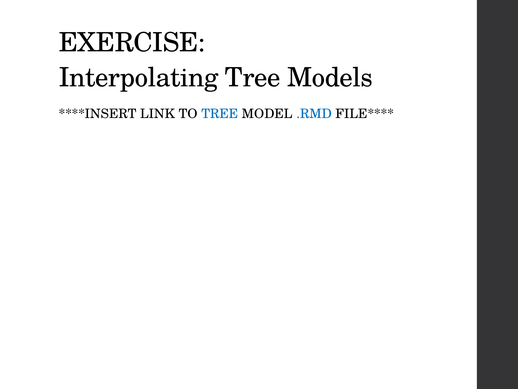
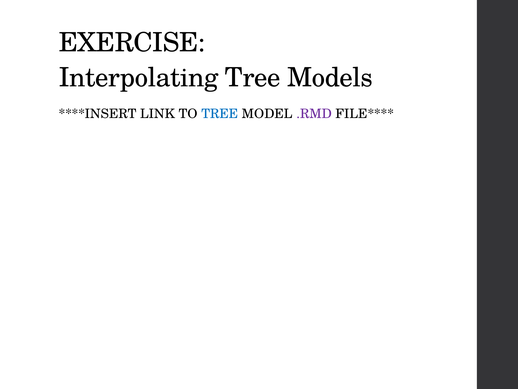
.RMD colour: blue -> purple (314, 114)
